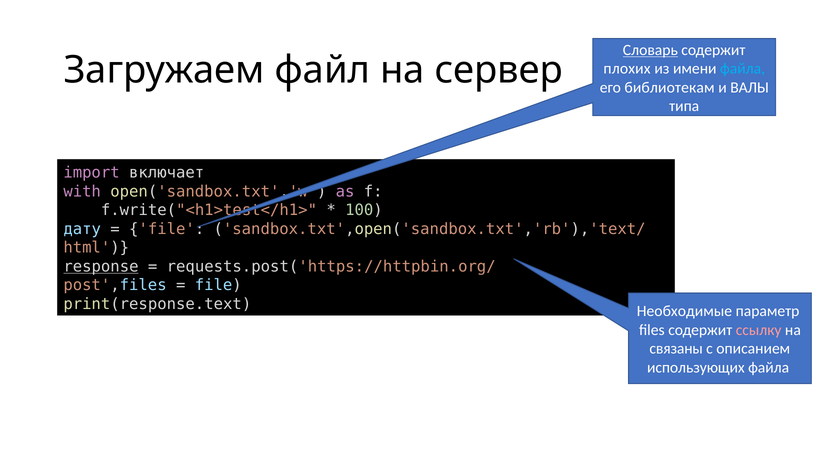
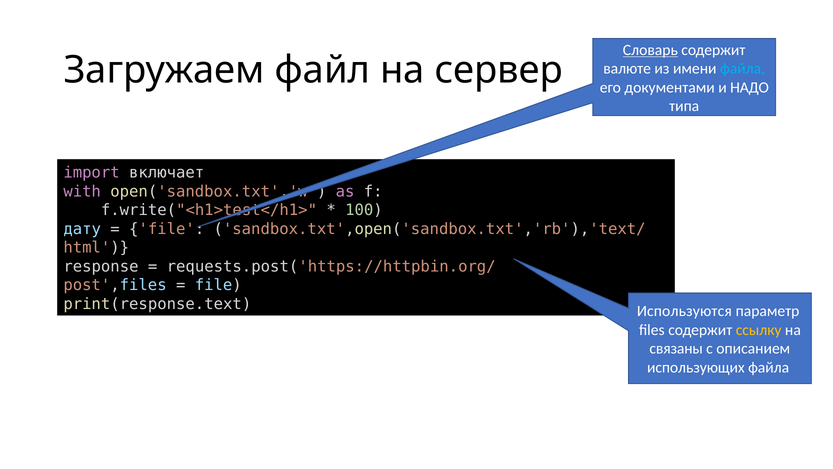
плохих: плохих -> валюте (627, 69)
библиотекам: библиотекам -> документами (670, 87)
ВАЛЫ: ВАЛЫ -> НАДО (750, 87)
response underline: present -> none (101, 266)
Необходимые: Необходимые -> Используются (684, 311)
ссылку colour: pink -> yellow (759, 330)
